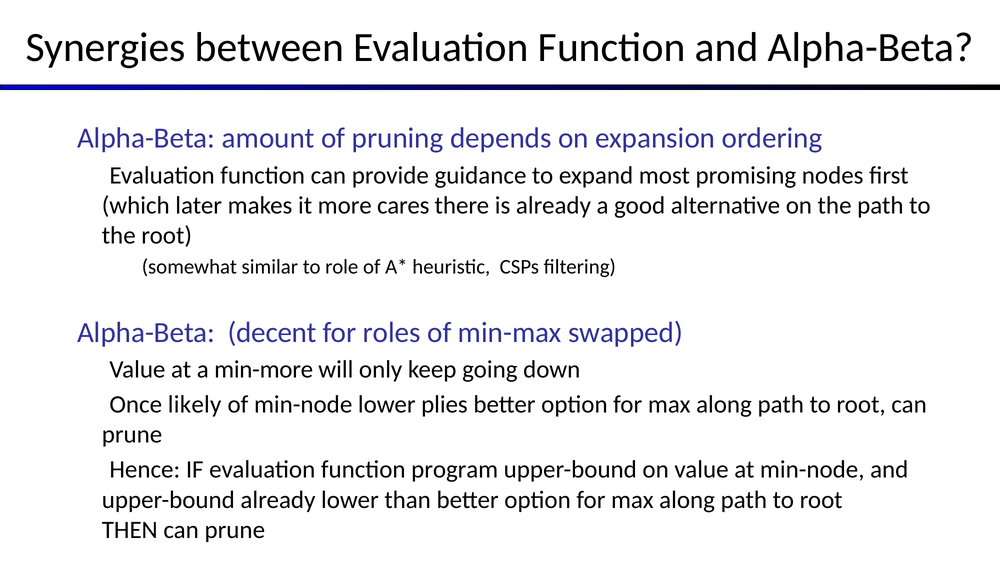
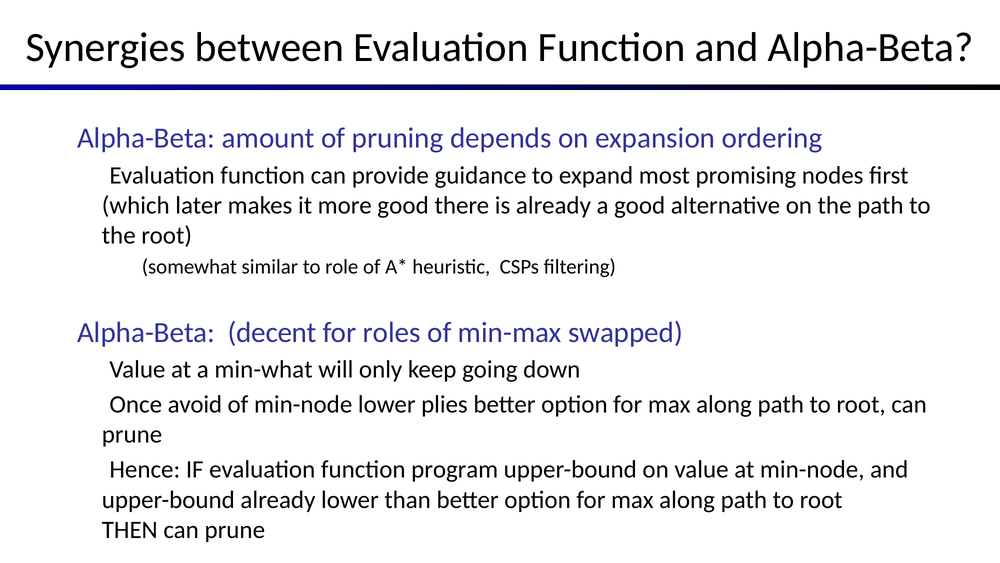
more cares: cares -> good (403, 205)
min-more: min-more -> min-what (264, 369)
likely: likely -> avoid (195, 404)
